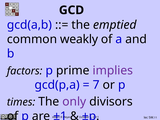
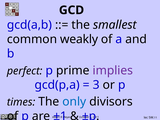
emptied: emptied -> smallest (115, 25)
factors: factors -> perfect (25, 71)
7: 7 -> 3 (96, 85)
only colour: purple -> blue (74, 102)
